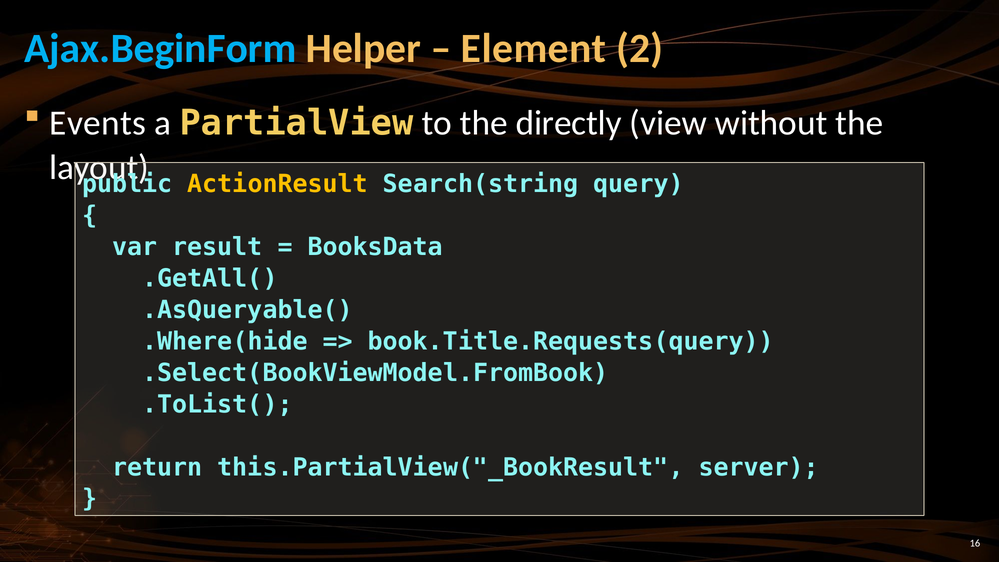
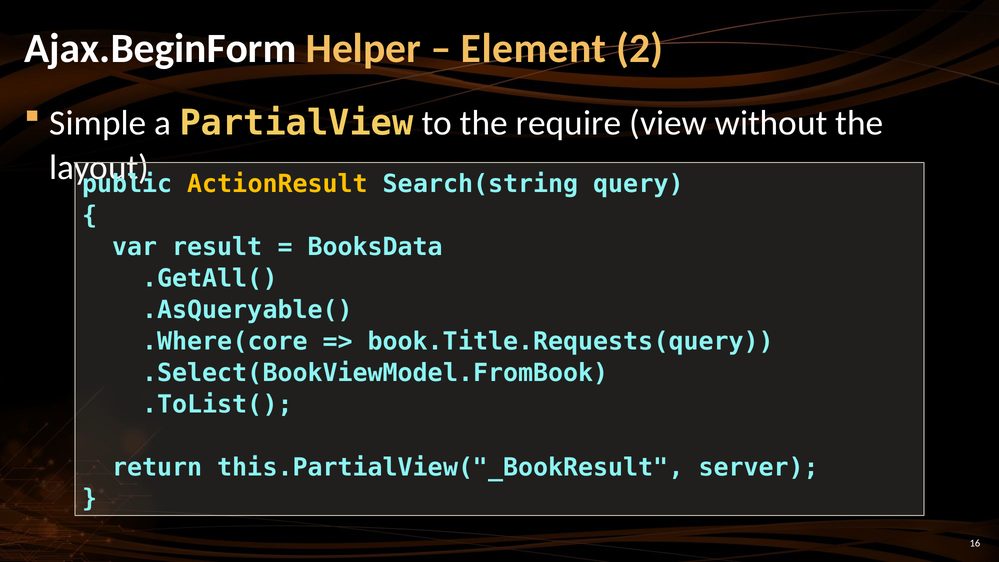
Ajax.BeginForm colour: light blue -> white (160, 49)
Events: Events -> Simple (98, 123)
directly: directly -> require (569, 123)
.Where(hide: .Where(hide -> .Where(core (225, 342)
